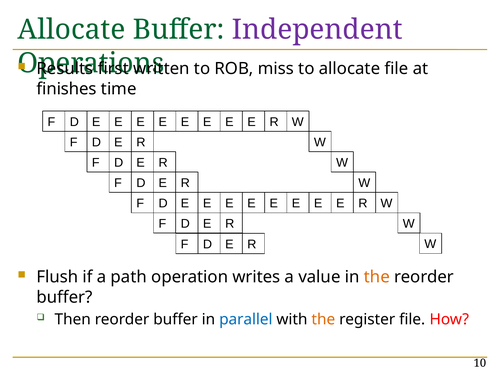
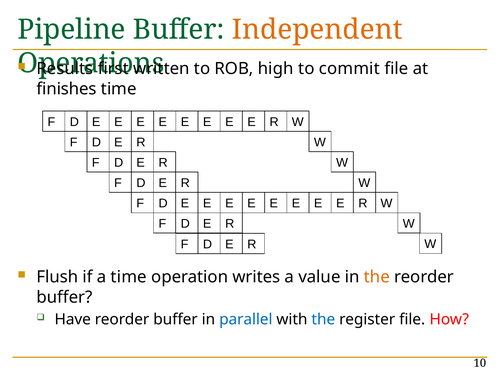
Allocate: Allocate -> Pipeline (72, 30)
Independent colour: purple -> orange (317, 30)
miss: miss -> high (276, 69)
to allocate: allocate -> commit (349, 69)
a path: path -> time (129, 277)
Then: Then -> Have (73, 319)
the colour: orange -> blue (323, 319)
